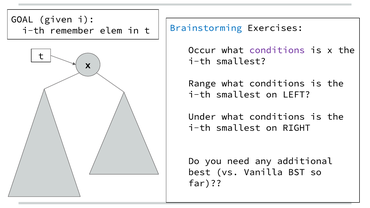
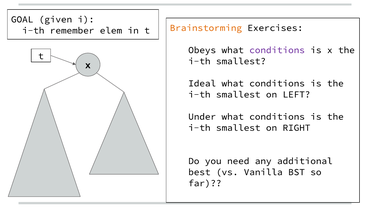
Brainstorming colour: blue -> orange (206, 28)
Occur: Occur -> Obeys (202, 50)
Range: Range -> Ideal (202, 83)
